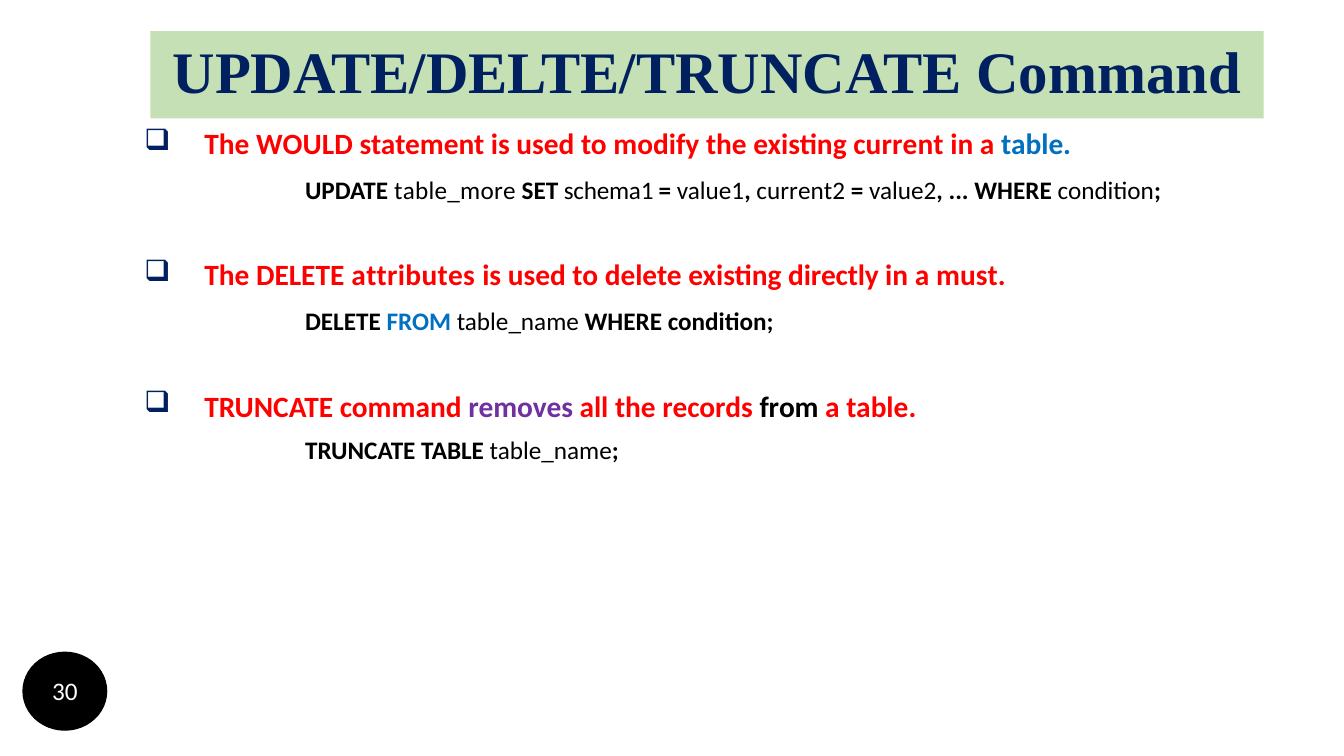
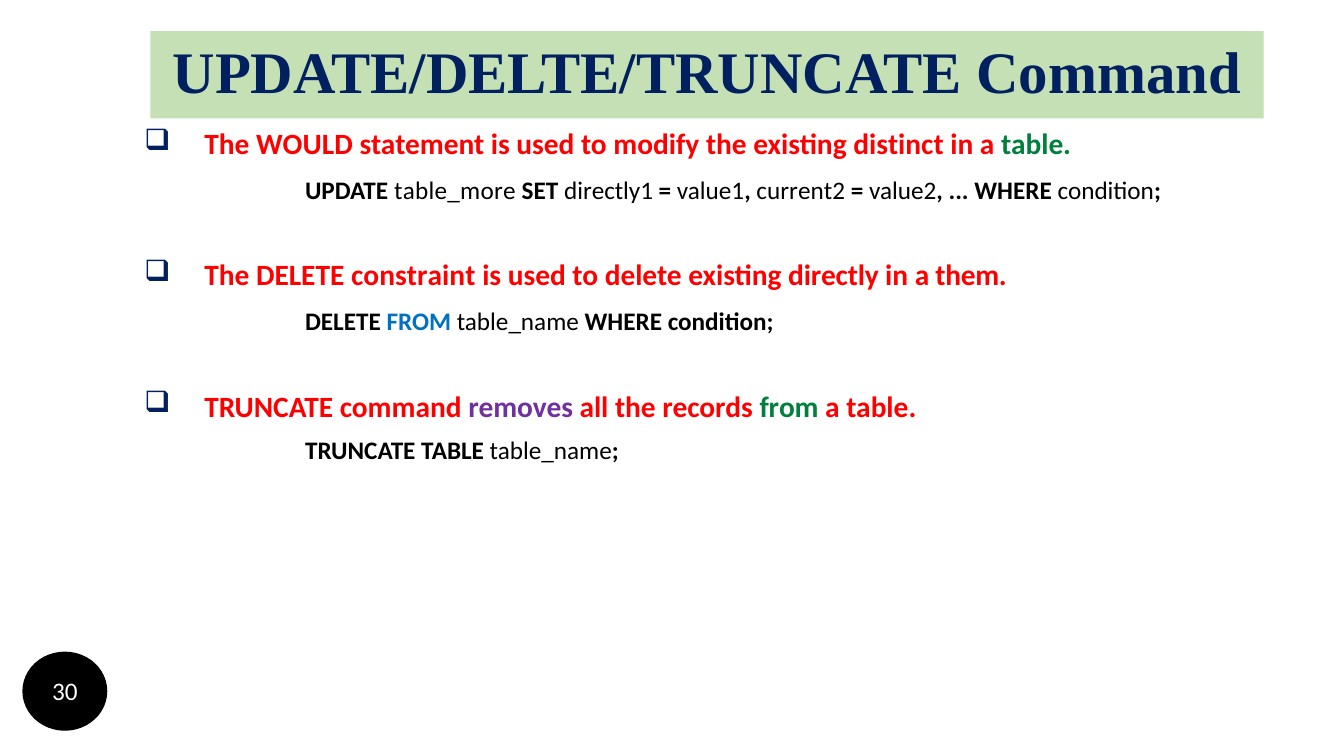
current: current -> distinct (898, 145)
table colour: blue -> green (1036, 145)
schema1: schema1 -> directly1 (609, 191)
attributes: attributes -> constraint (413, 276)
must: must -> them (971, 276)
from colour: black -> green (789, 407)
